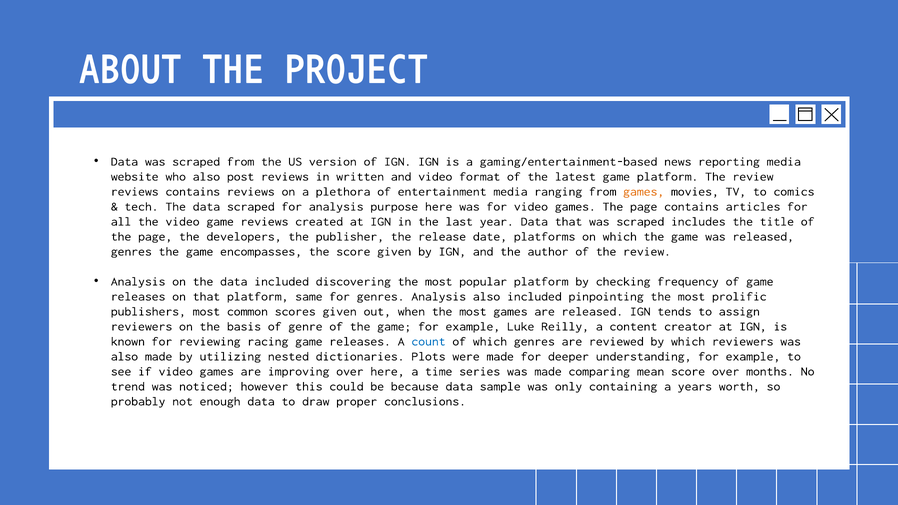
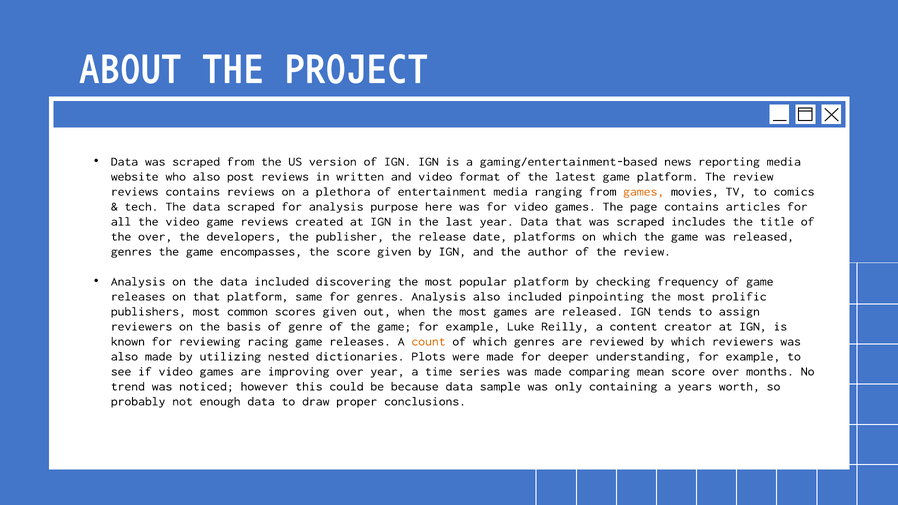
page: page -> over (155, 236)
count colour: blue -> orange (428, 341)
over here: here -> year (387, 371)
